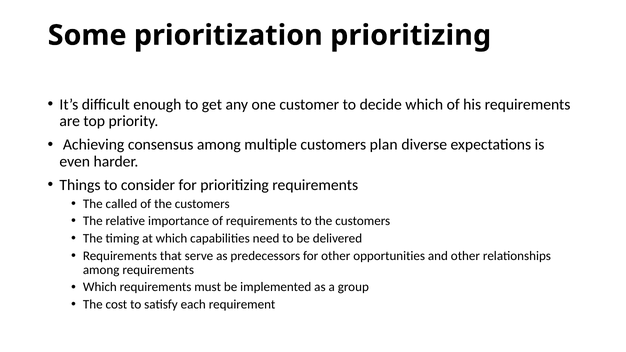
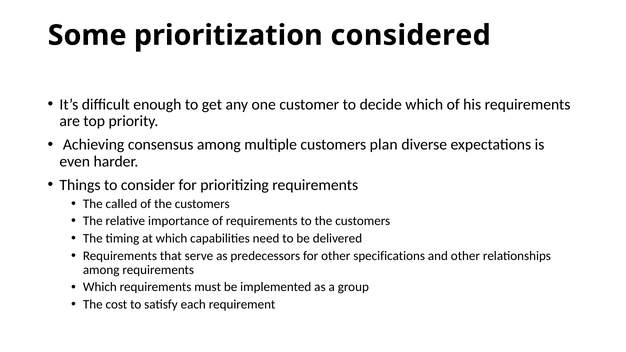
prioritization prioritizing: prioritizing -> considered (411, 35)
opportunities: opportunities -> specifications (389, 256)
